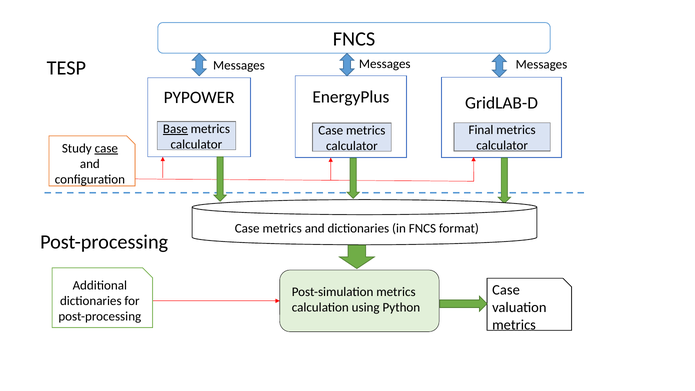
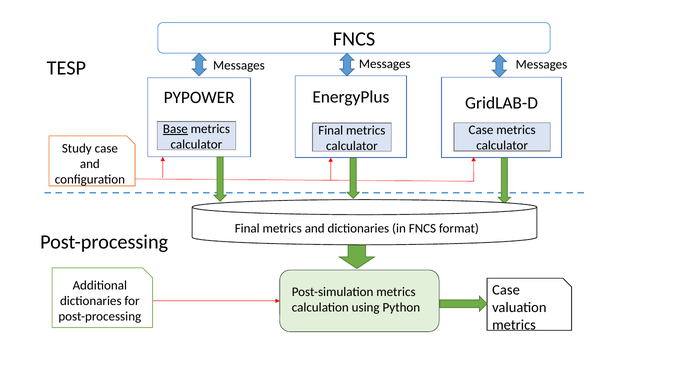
Final: Final -> Case (481, 130)
Case: Case -> Final (331, 130)
case underline: present -> none (106, 148)
Case: Case -> Final (247, 228)
